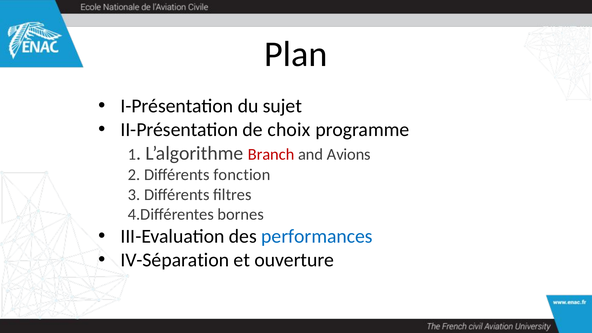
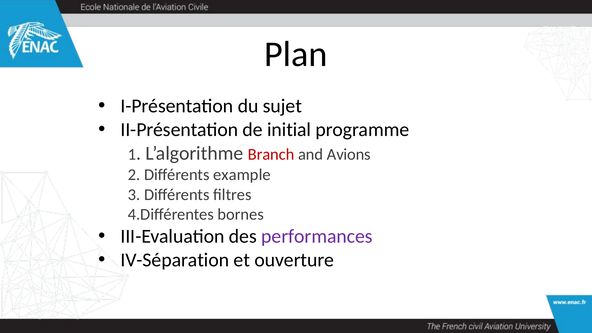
choix: choix -> initial (289, 130)
fonction: fonction -> example (242, 175)
performances colour: blue -> purple (317, 236)
